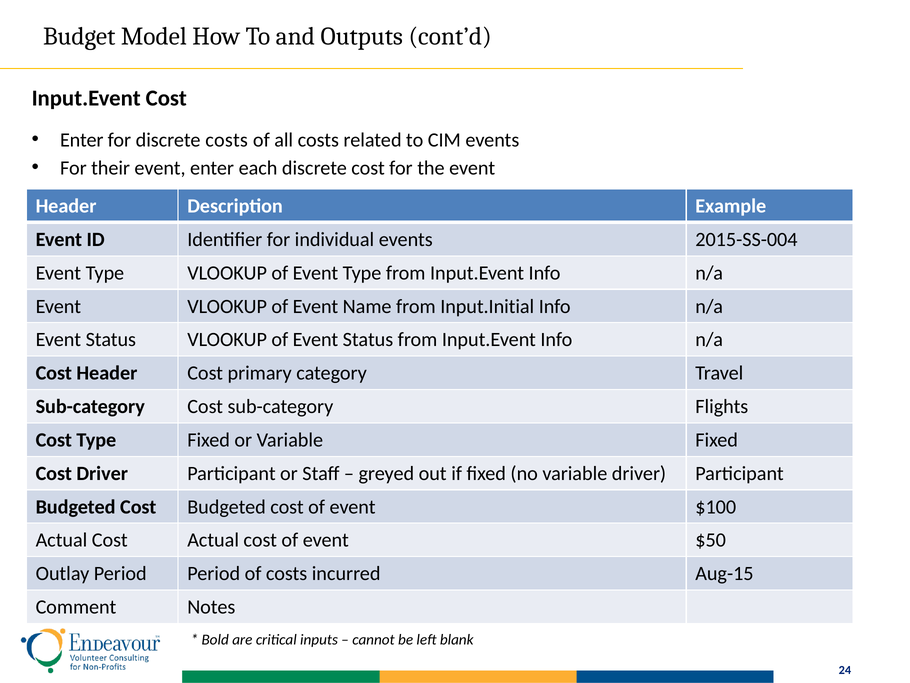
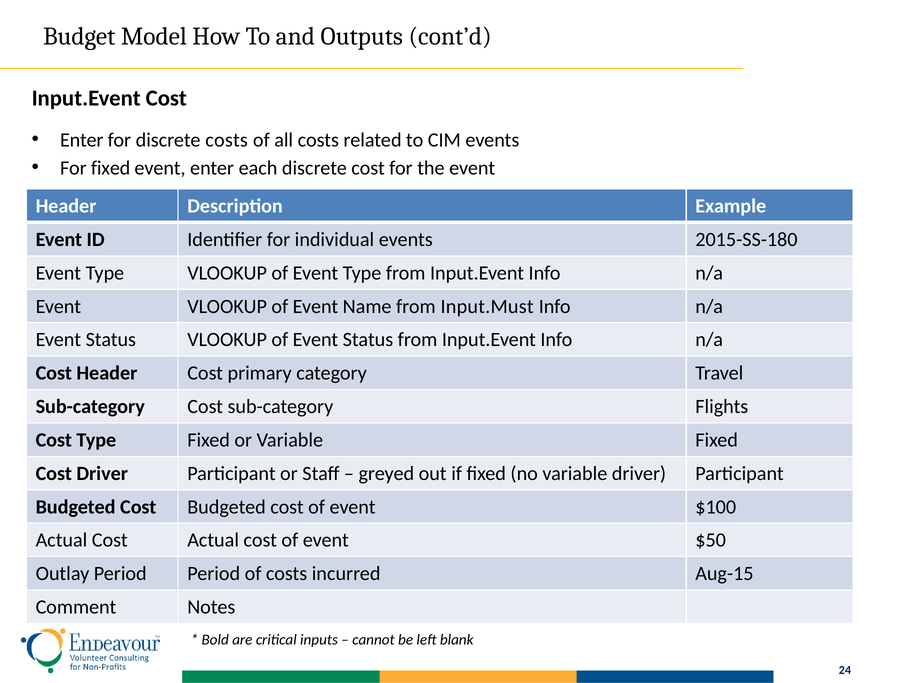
For their: their -> fixed (111, 168)
2015-SS-004: 2015-SS-004 -> 2015-SS-180 (746, 239)
Input.Initial: Input.Initial -> Input.Must (487, 306)
